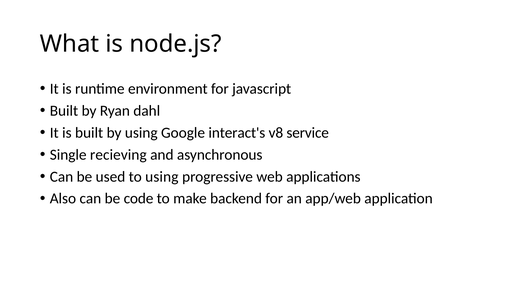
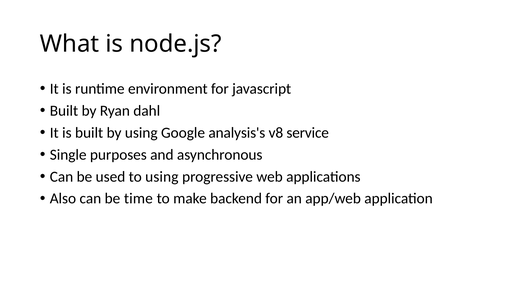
interact's: interact's -> analysis's (237, 133)
recieving: recieving -> purposes (118, 155)
code: code -> time (138, 198)
